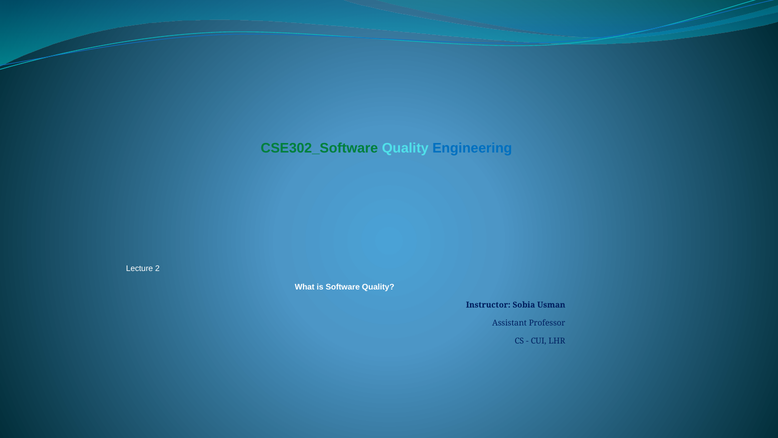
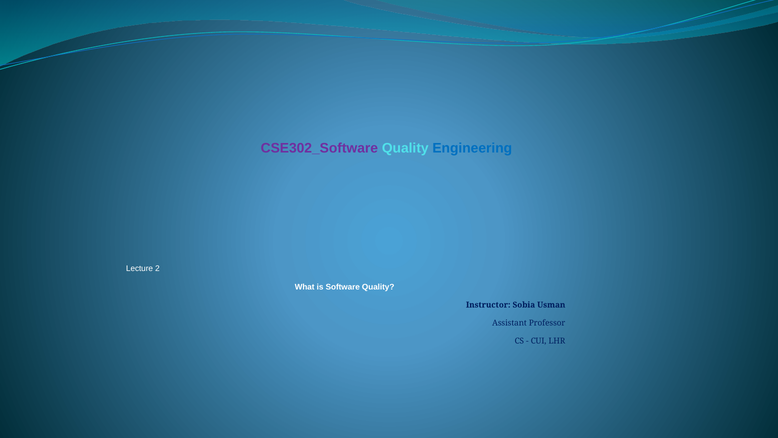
CSE302_Software colour: green -> purple (319, 148)
